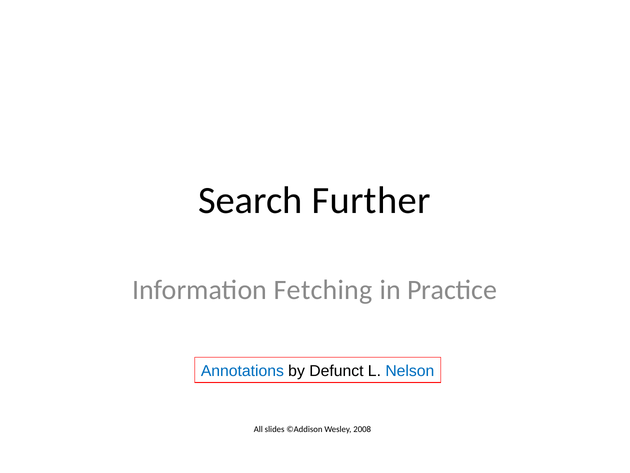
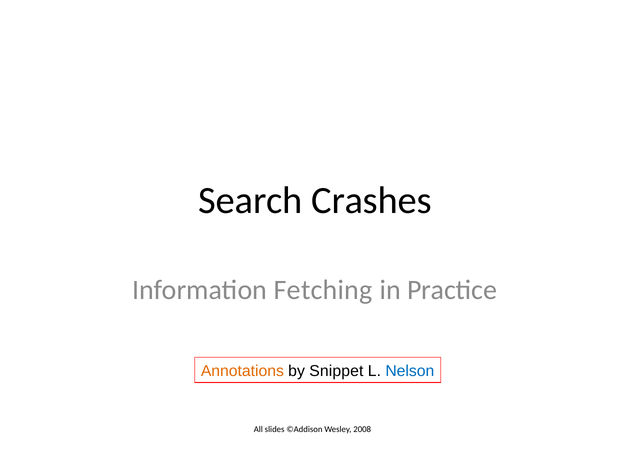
Further: Further -> Crashes (371, 200)
Annotations colour: blue -> orange (242, 371)
Defunct: Defunct -> Snippet (336, 371)
